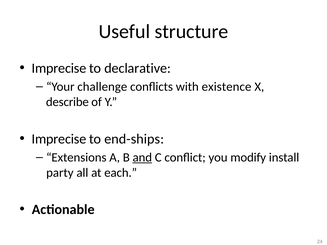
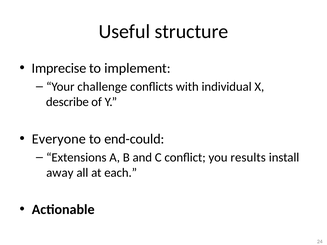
declarative: declarative -> implement (138, 68)
existence: existence -> individual (227, 87)
Imprecise: Imprecise -> Everyone (59, 139)
end-ships: end-ships -> end-could (134, 139)
and underline: present -> none (142, 158)
modify: modify -> results (248, 158)
party: party -> away (60, 173)
